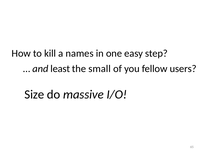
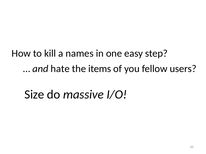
least: least -> hate (60, 69)
small: small -> items (100, 69)
